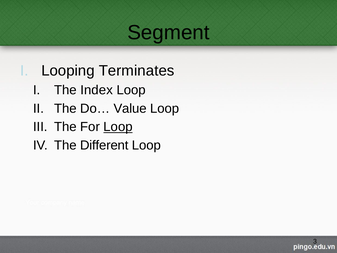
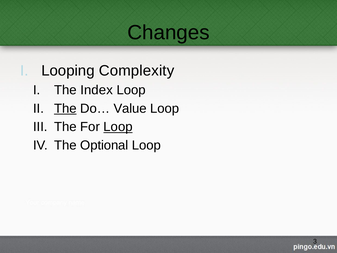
Segment: Segment -> Changes (168, 33)
Terminates: Terminates -> Complexity (137, 71)
The underline: none -> present (65, 108)
Different: Different -> Optional (104, 145)
